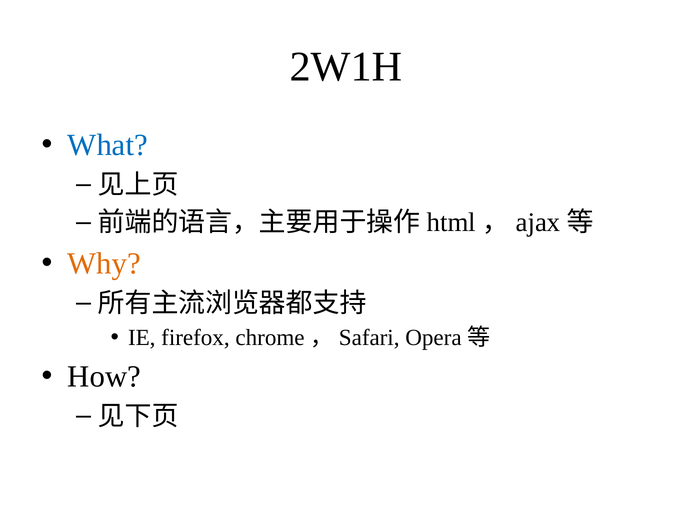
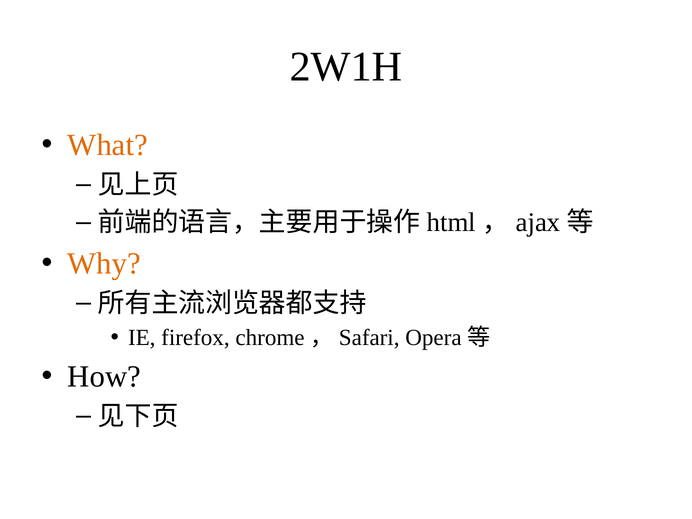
What colour: blue -> orange (108, 145)
